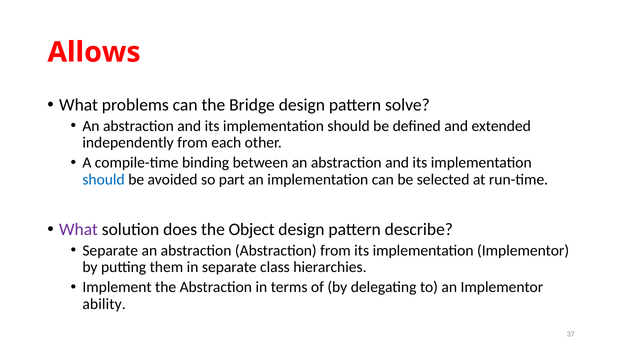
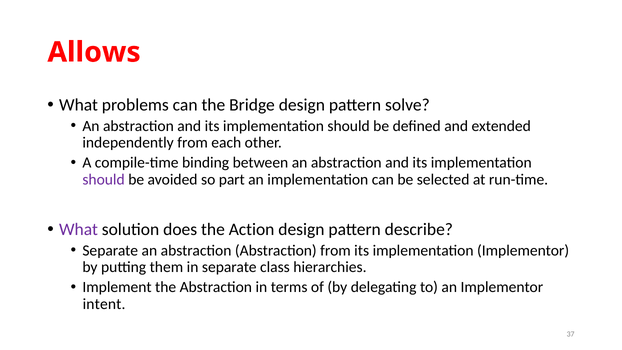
should colour: blue -> purple (104, 180)
Object: Object -> Action (252, 229)
ability: ability -> intent (104, 304)
